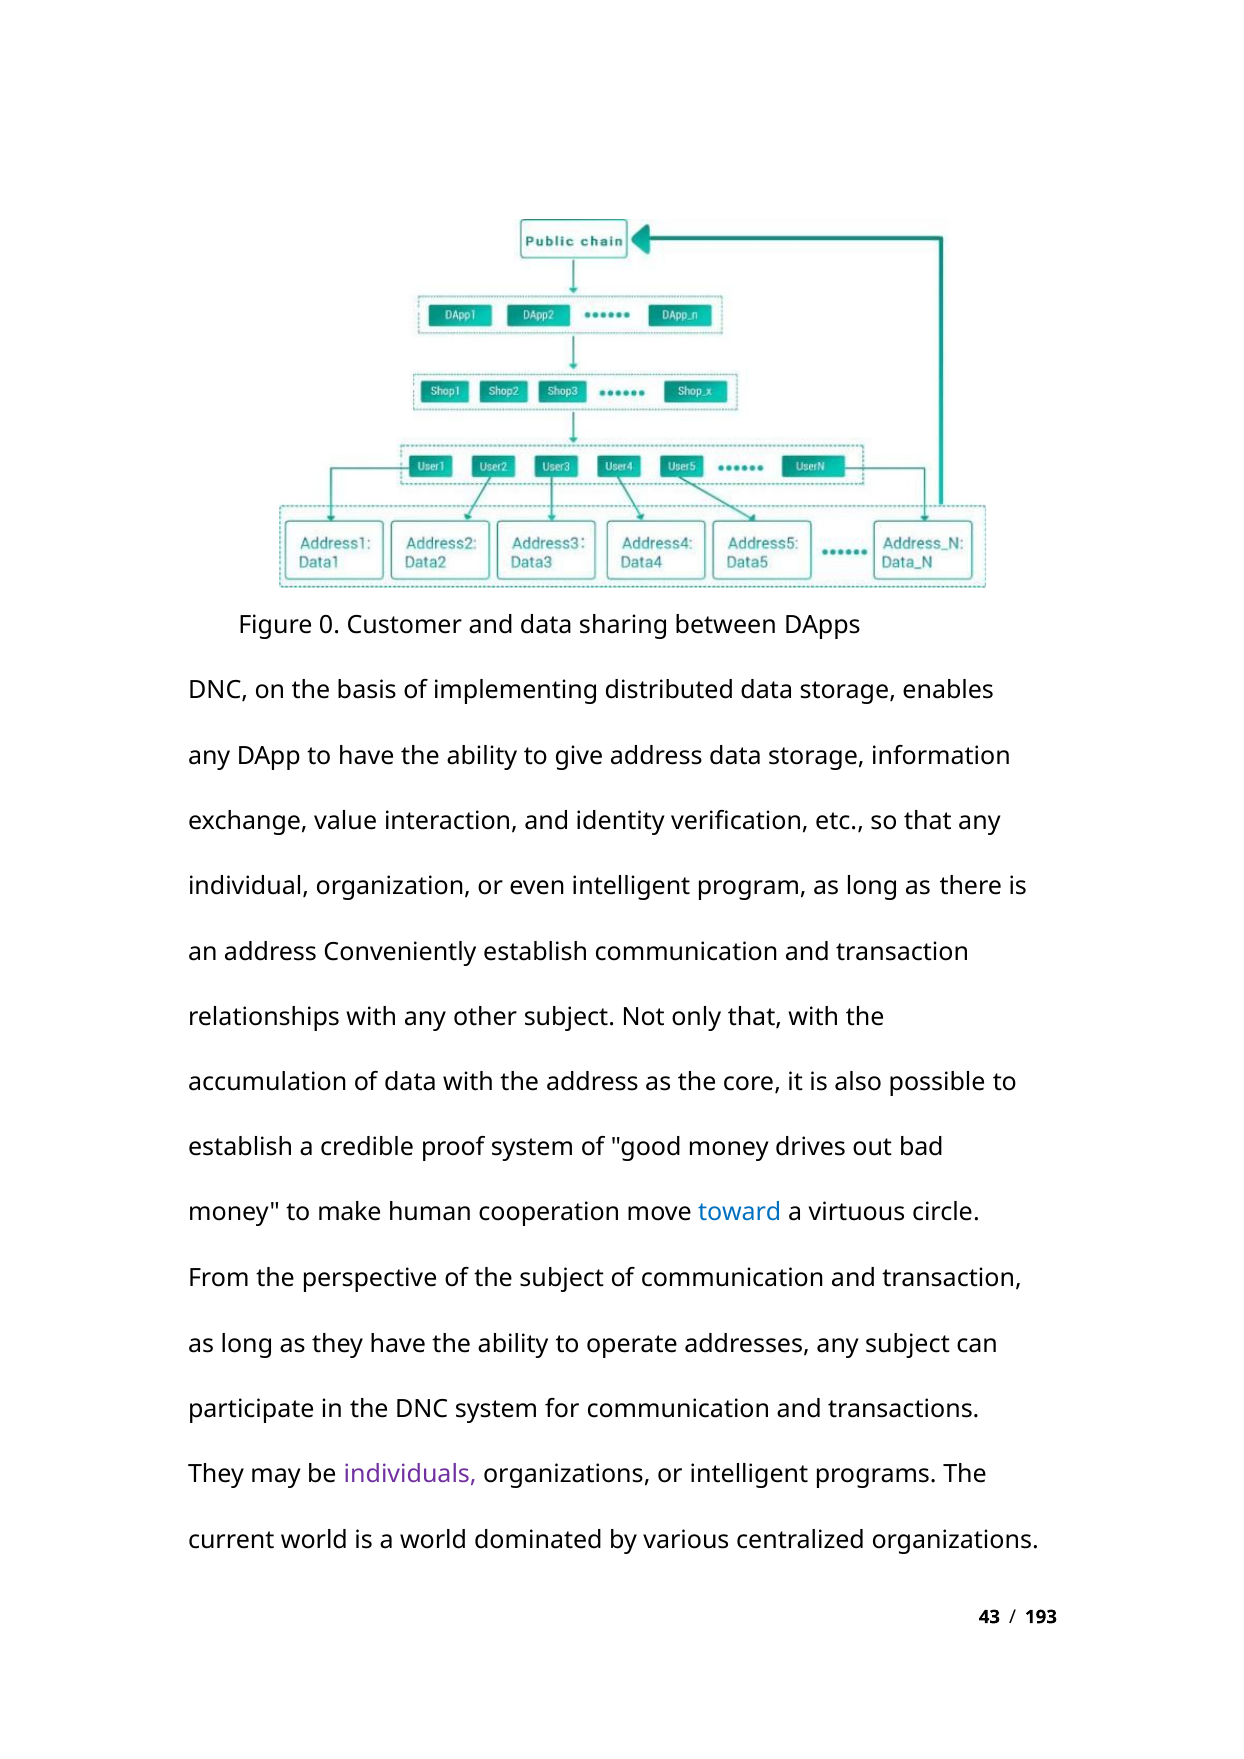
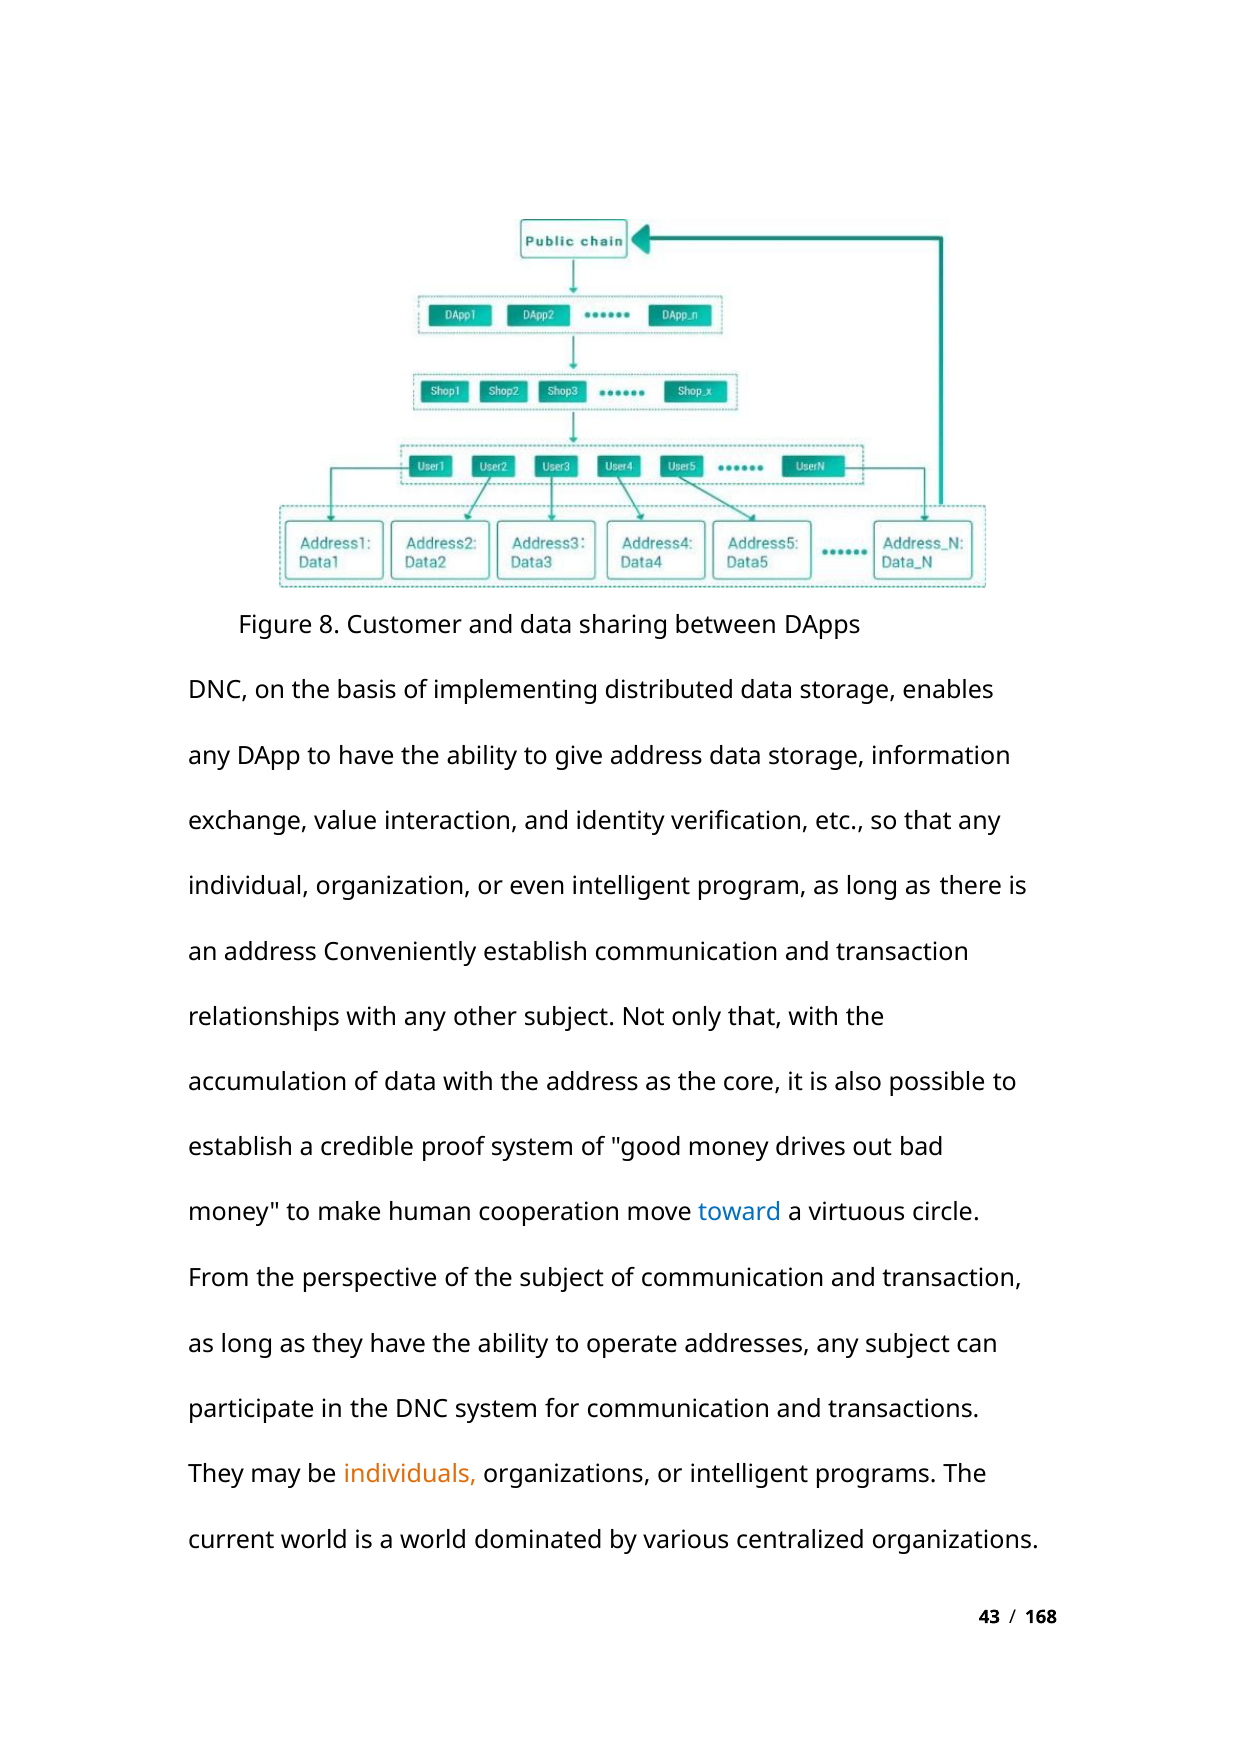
0: 0 -> 8 (329, 625)
individuals colour: purple -> orange (410, 1474)
193: 193 -> 168 (1041, 1616)
